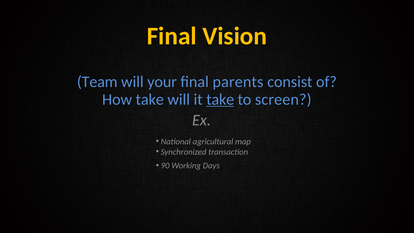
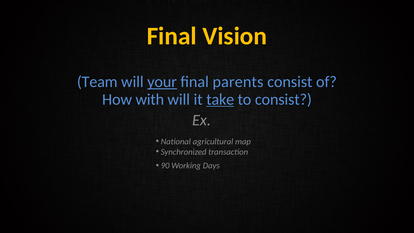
your underline: none -> present (162, 82)
How take: take -> with (150, 99)
to screen: screen -> consist (283, 99)
